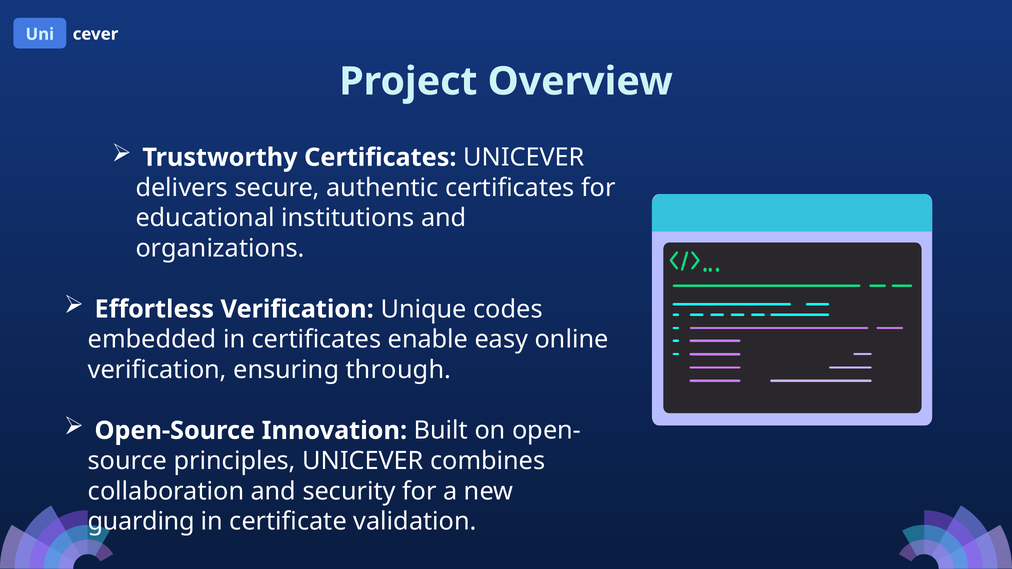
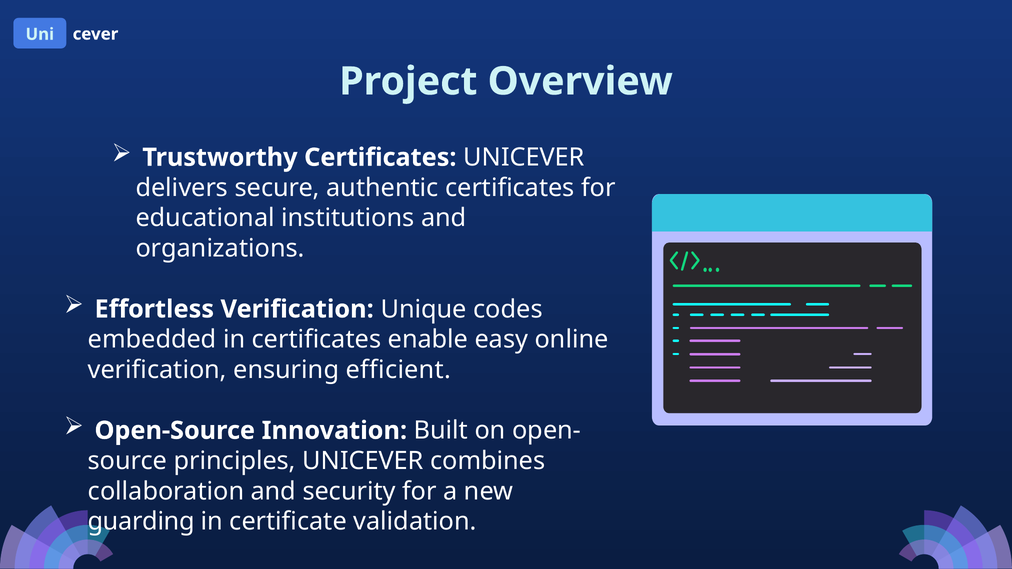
through: through -> efficient (398, 370)
